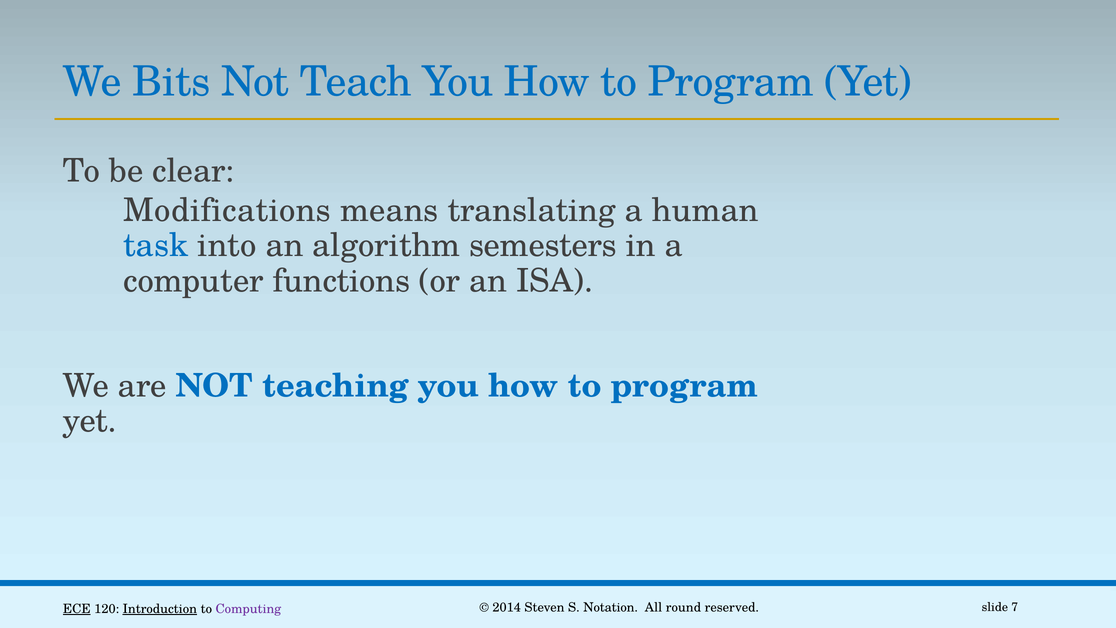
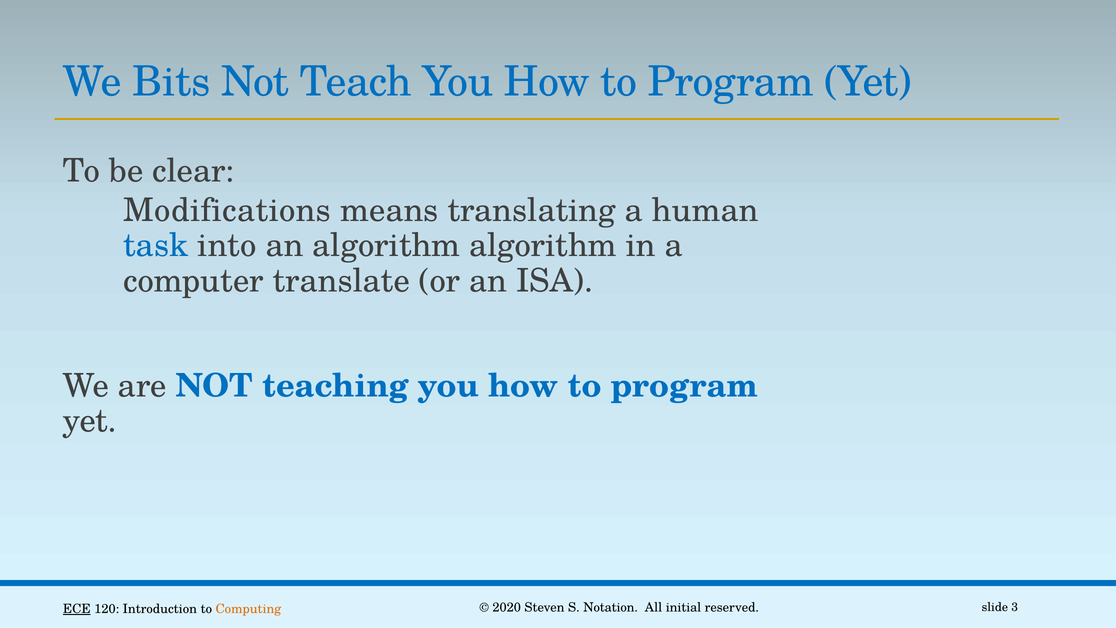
algorithm semesters: semesters -> algorithm (543, 246)
functions: functions -> translate (341, 281)
2014: 2014 -> 2020 (507, 607)
round: round -> initial (684, 607)
Introduction underline: present -> none (160, 609)
Computing colour: purple -> orange (248, 609)
7: 7 -> 3 (1015, 607)
